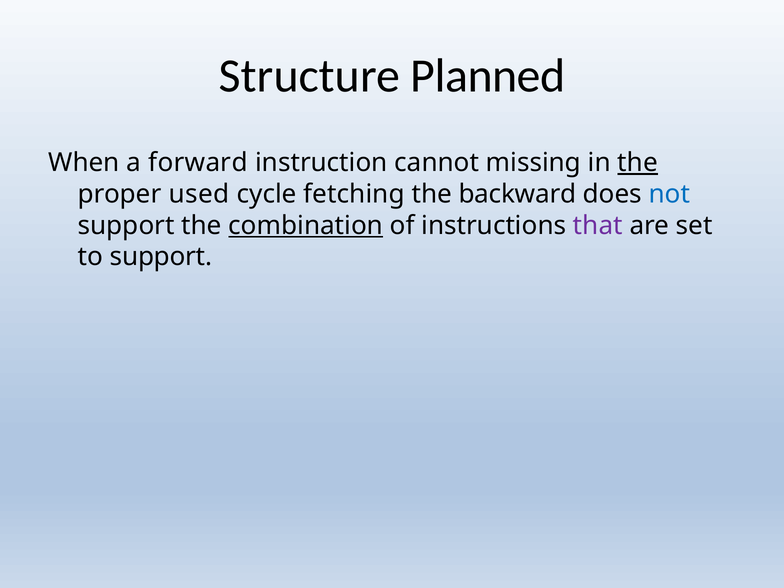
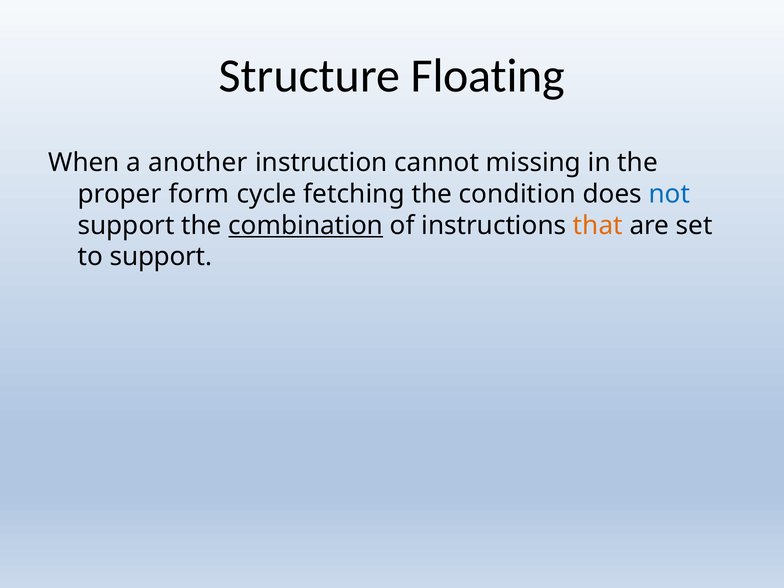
Planned: Planned -> Floating (488, 76)
forward: forward -> another (198, 163)
the underline: present -> none (638, 163)
used: used -> form (199, 194)
backward: backward -> condition (517, 194)
that colour: purple -> orange (598, 225)
